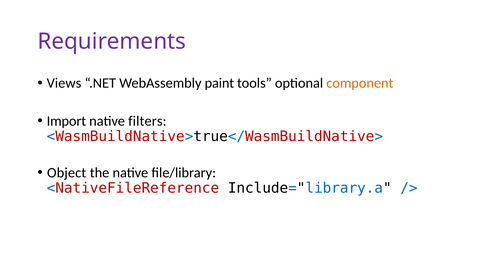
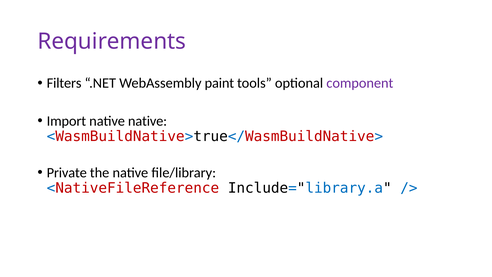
Views: Views -> Filters (64, 83)
component colour: orange -> purple (360, 83)
native filters: filters -> native (148, 121)
Object: Object -> Private (67, 172)
